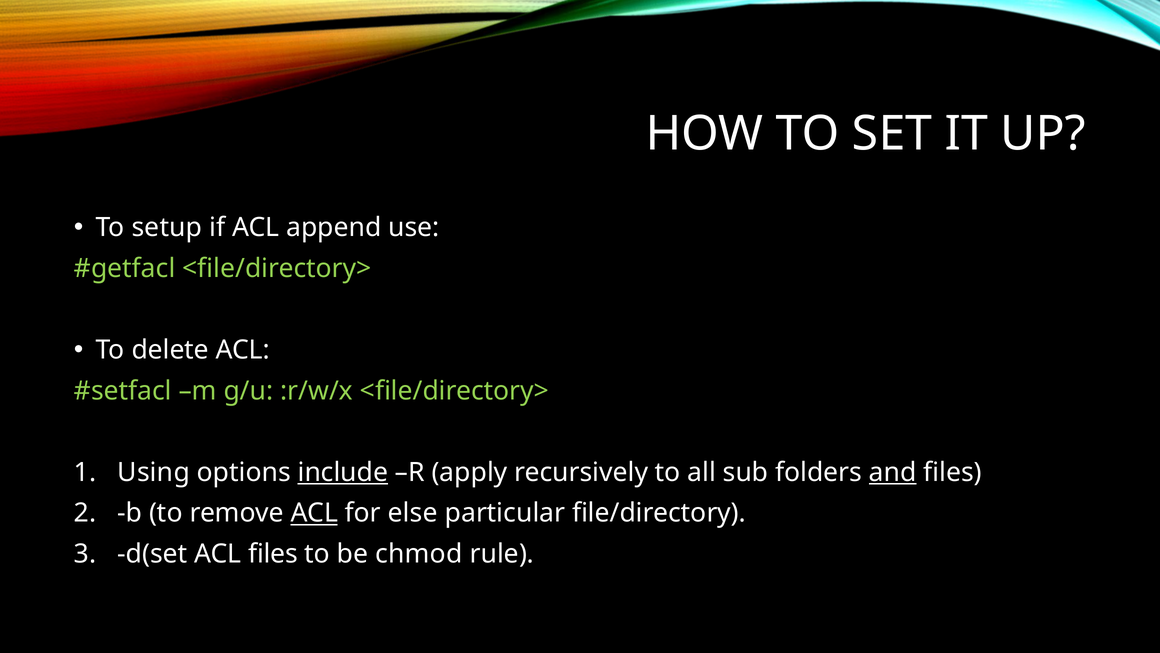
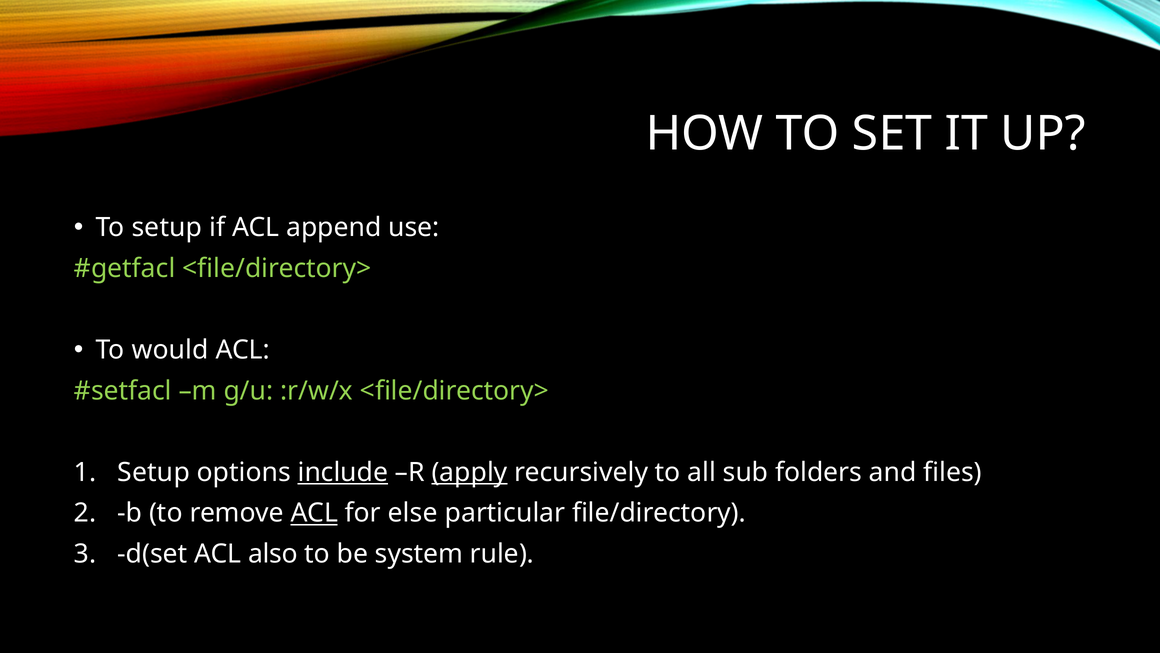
delete: delete -> would (170, 350)
Using: Using -> Setup (154, 472)
apply underline: none -> present (469, 472)
and underline: present -> none (893, 472)
ACL files: files -> also (273, 554)
chmod: chmod -> system (419, 554)
